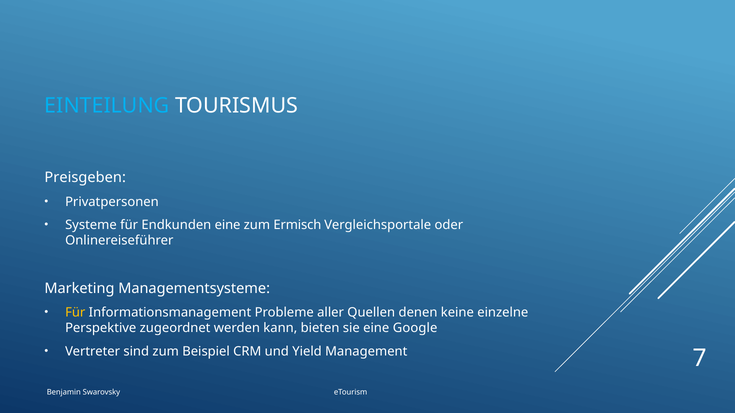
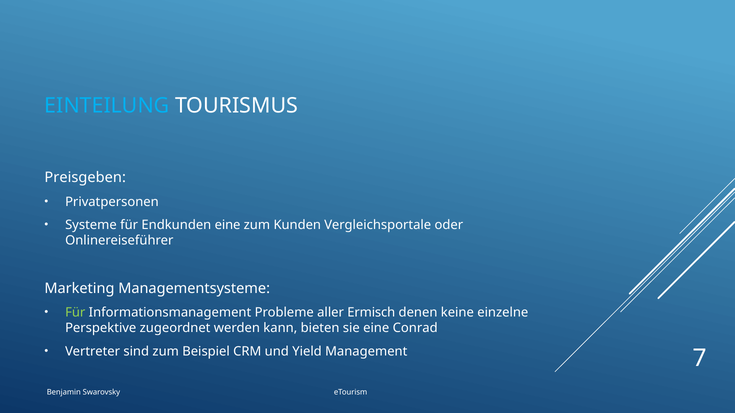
Ermisch: Ermisch -> Kunden (297, 225)
Für colour: yellow -> light green (75, 313)
Quellen: Quellen -> Ermisch (371, 313)
Google: Google -> Conrad (415, 328)
